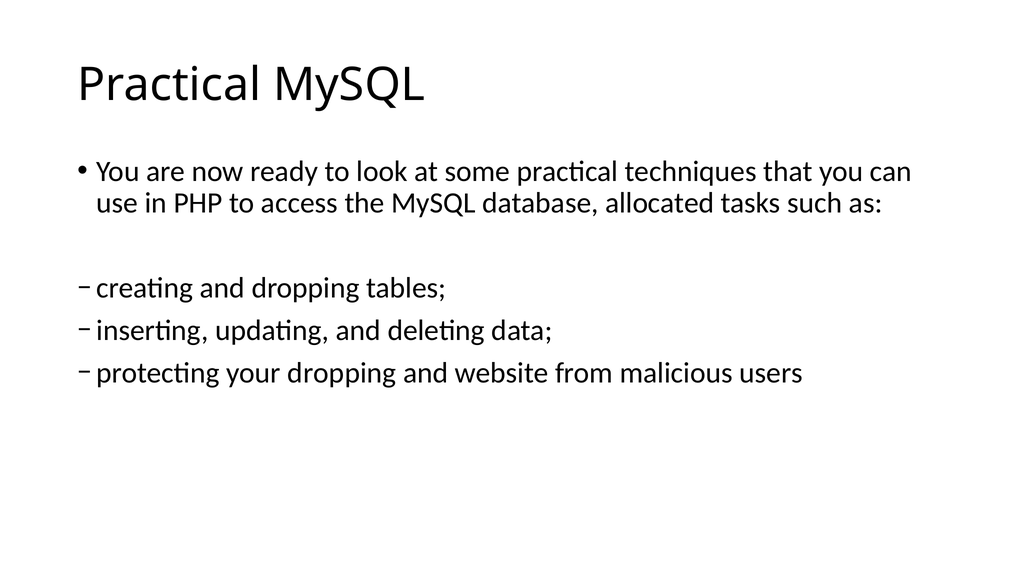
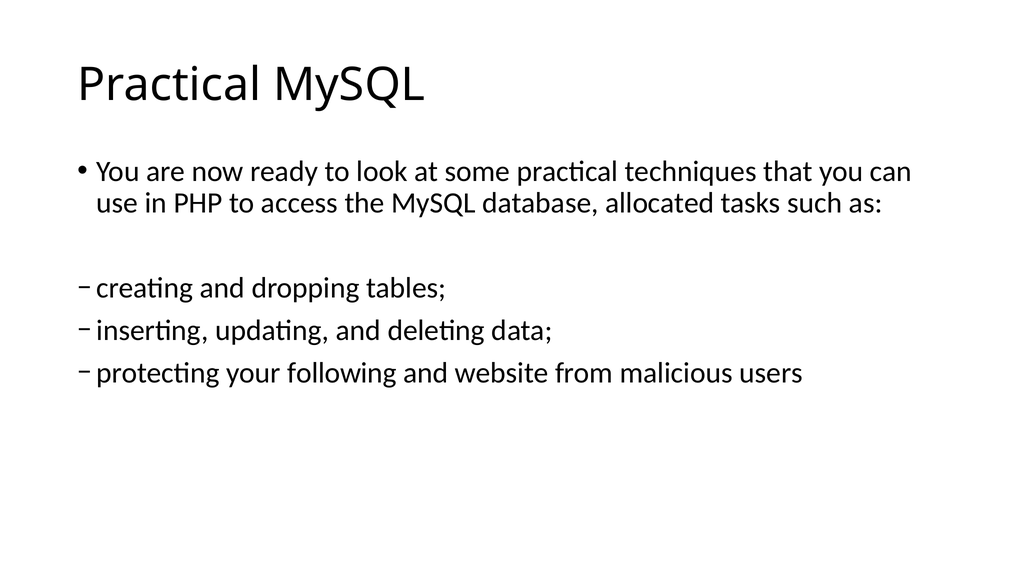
your dropping: dropping -> following (342, 373)
